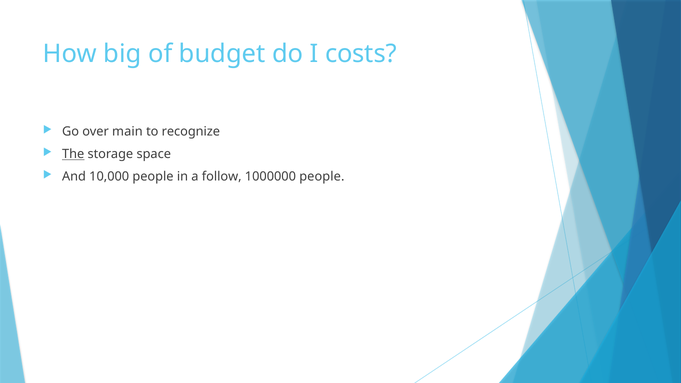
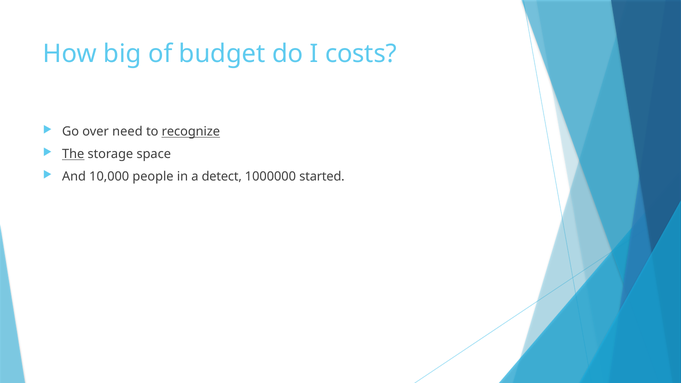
main: main -> need (127, 132)
recognize underline: none -> present (191, 132)
follow: follow -> detect (222, 177)
1000000 people: people -> started (322, 177)
